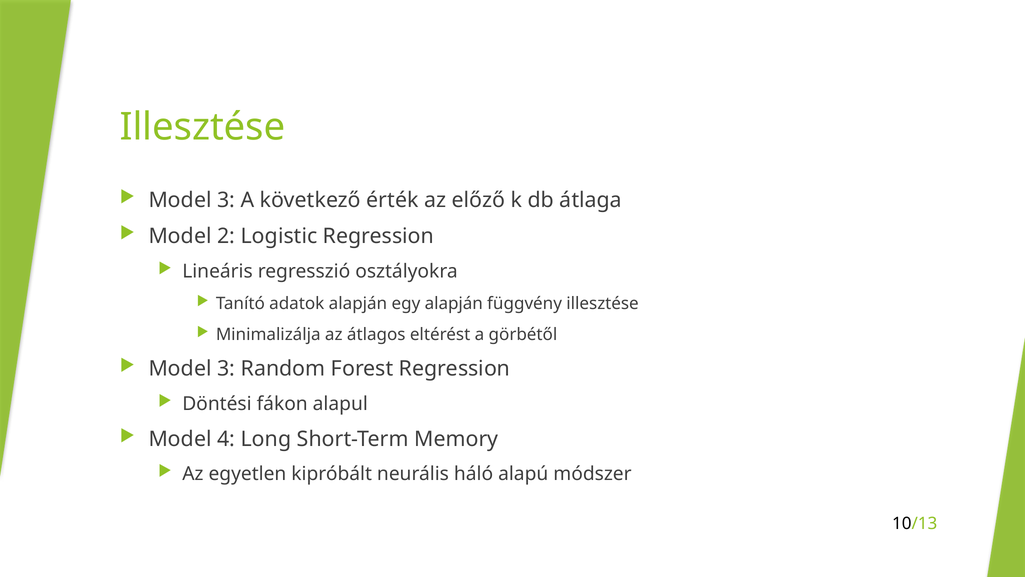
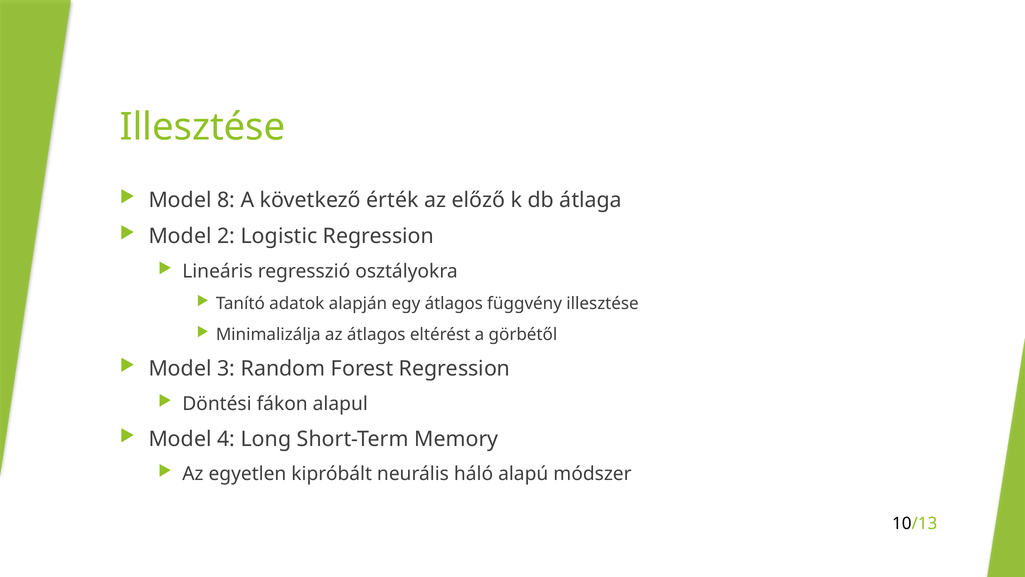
3: 3 -> 8 (226, 200)
egy alapján: alapján -> átlagos (454, 303)
